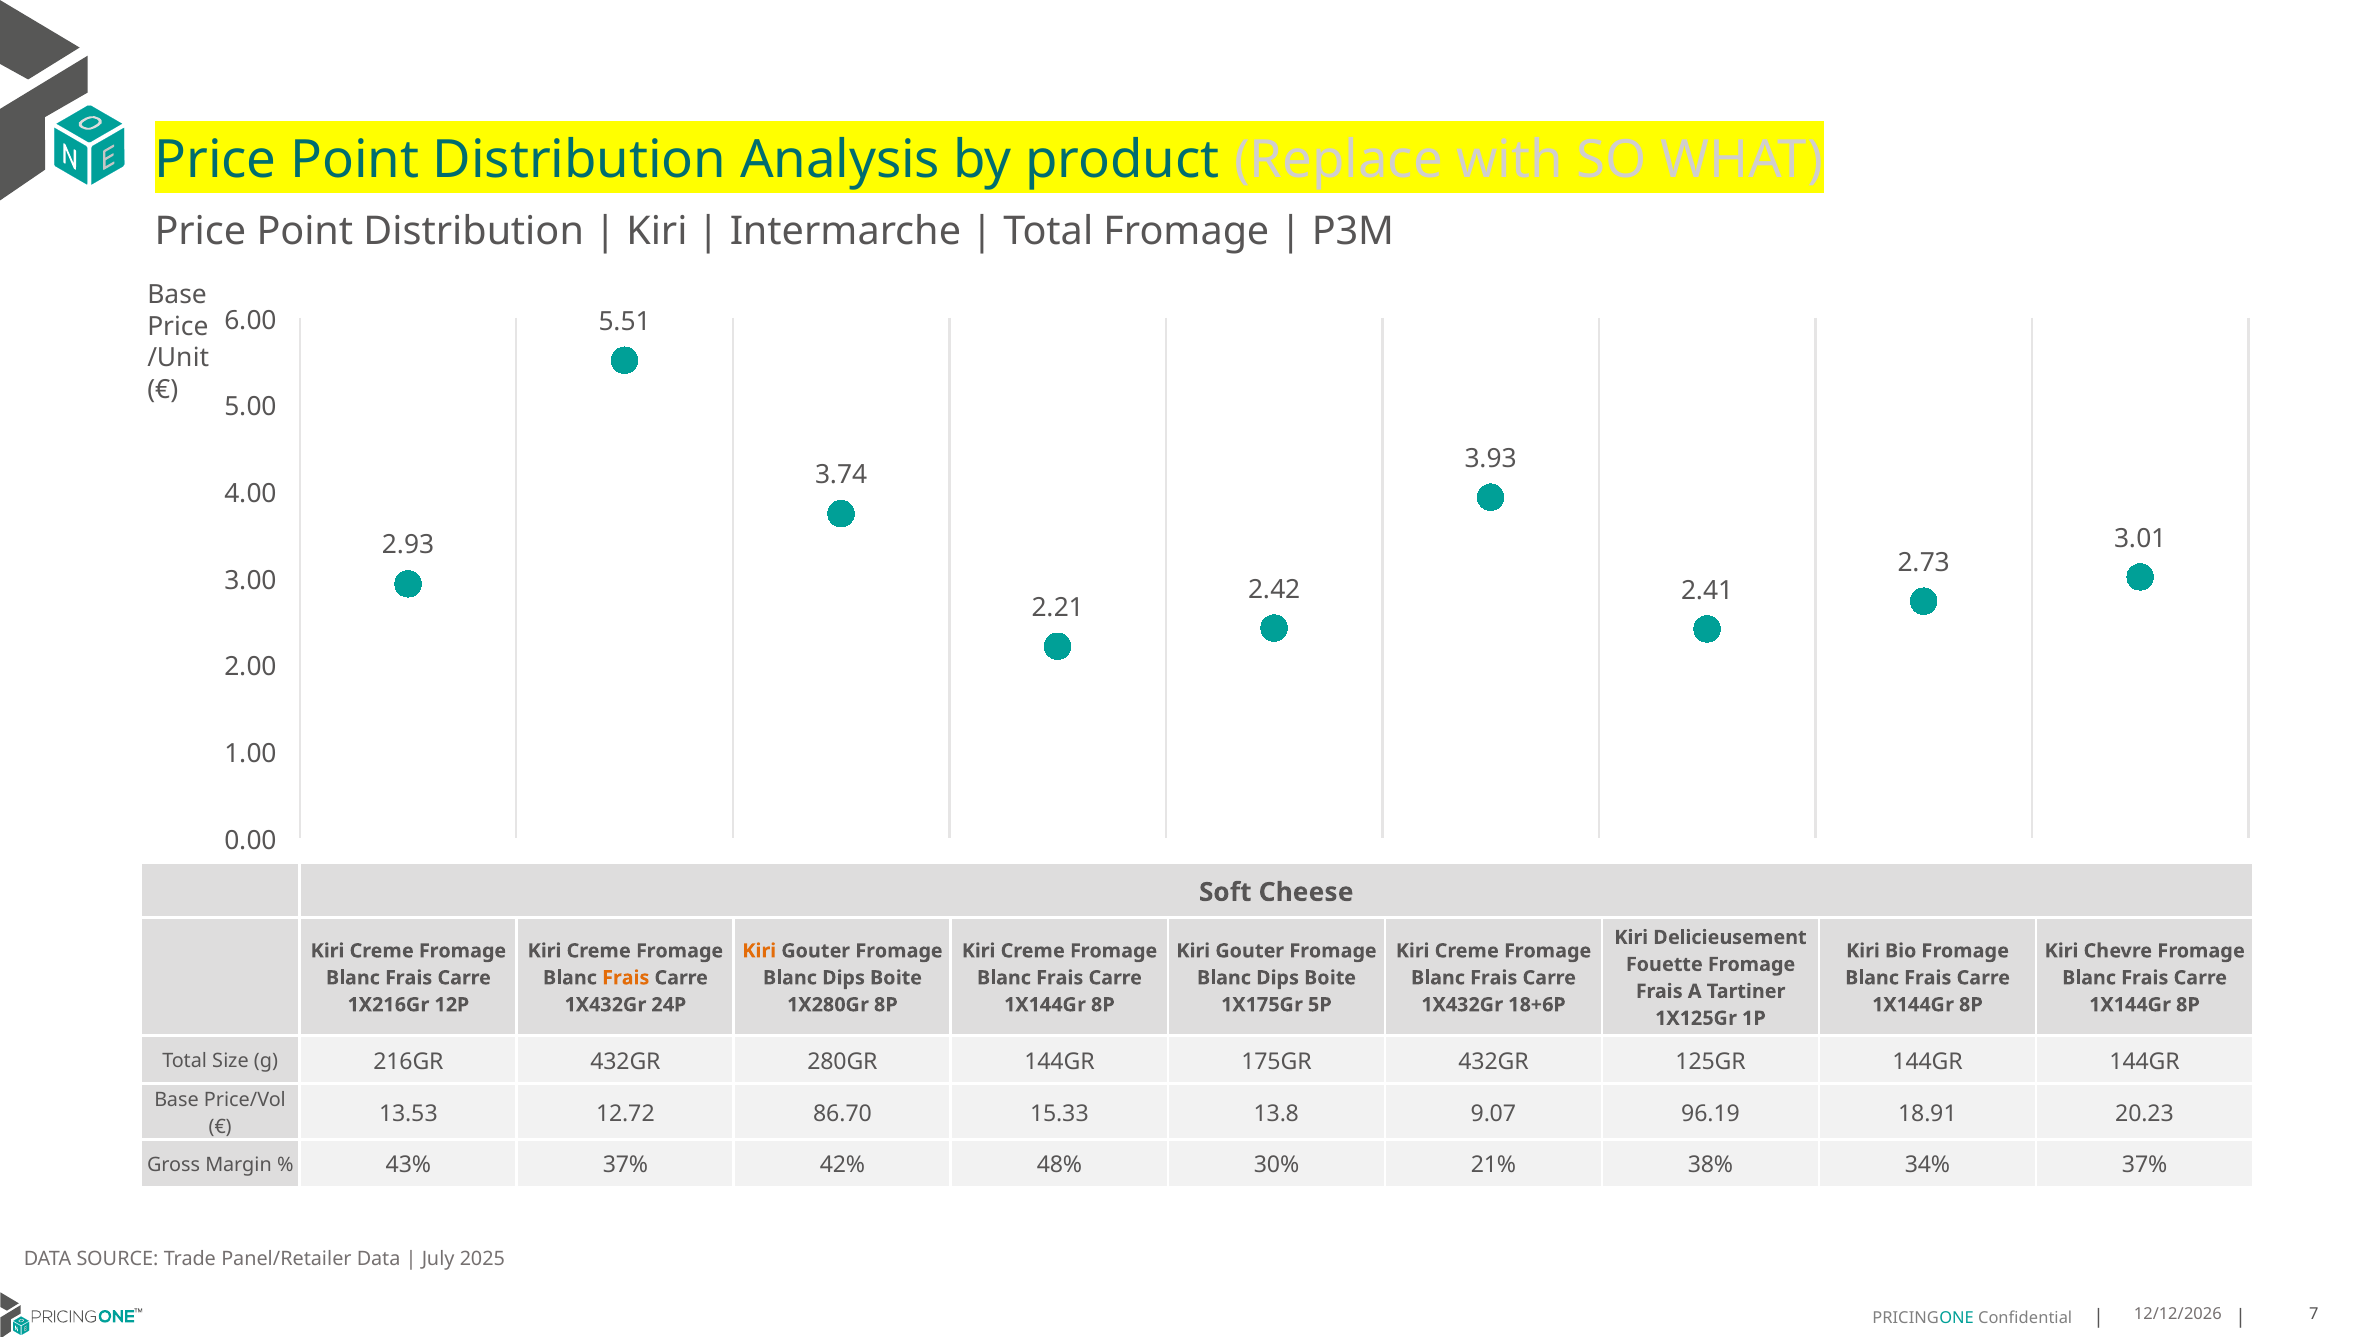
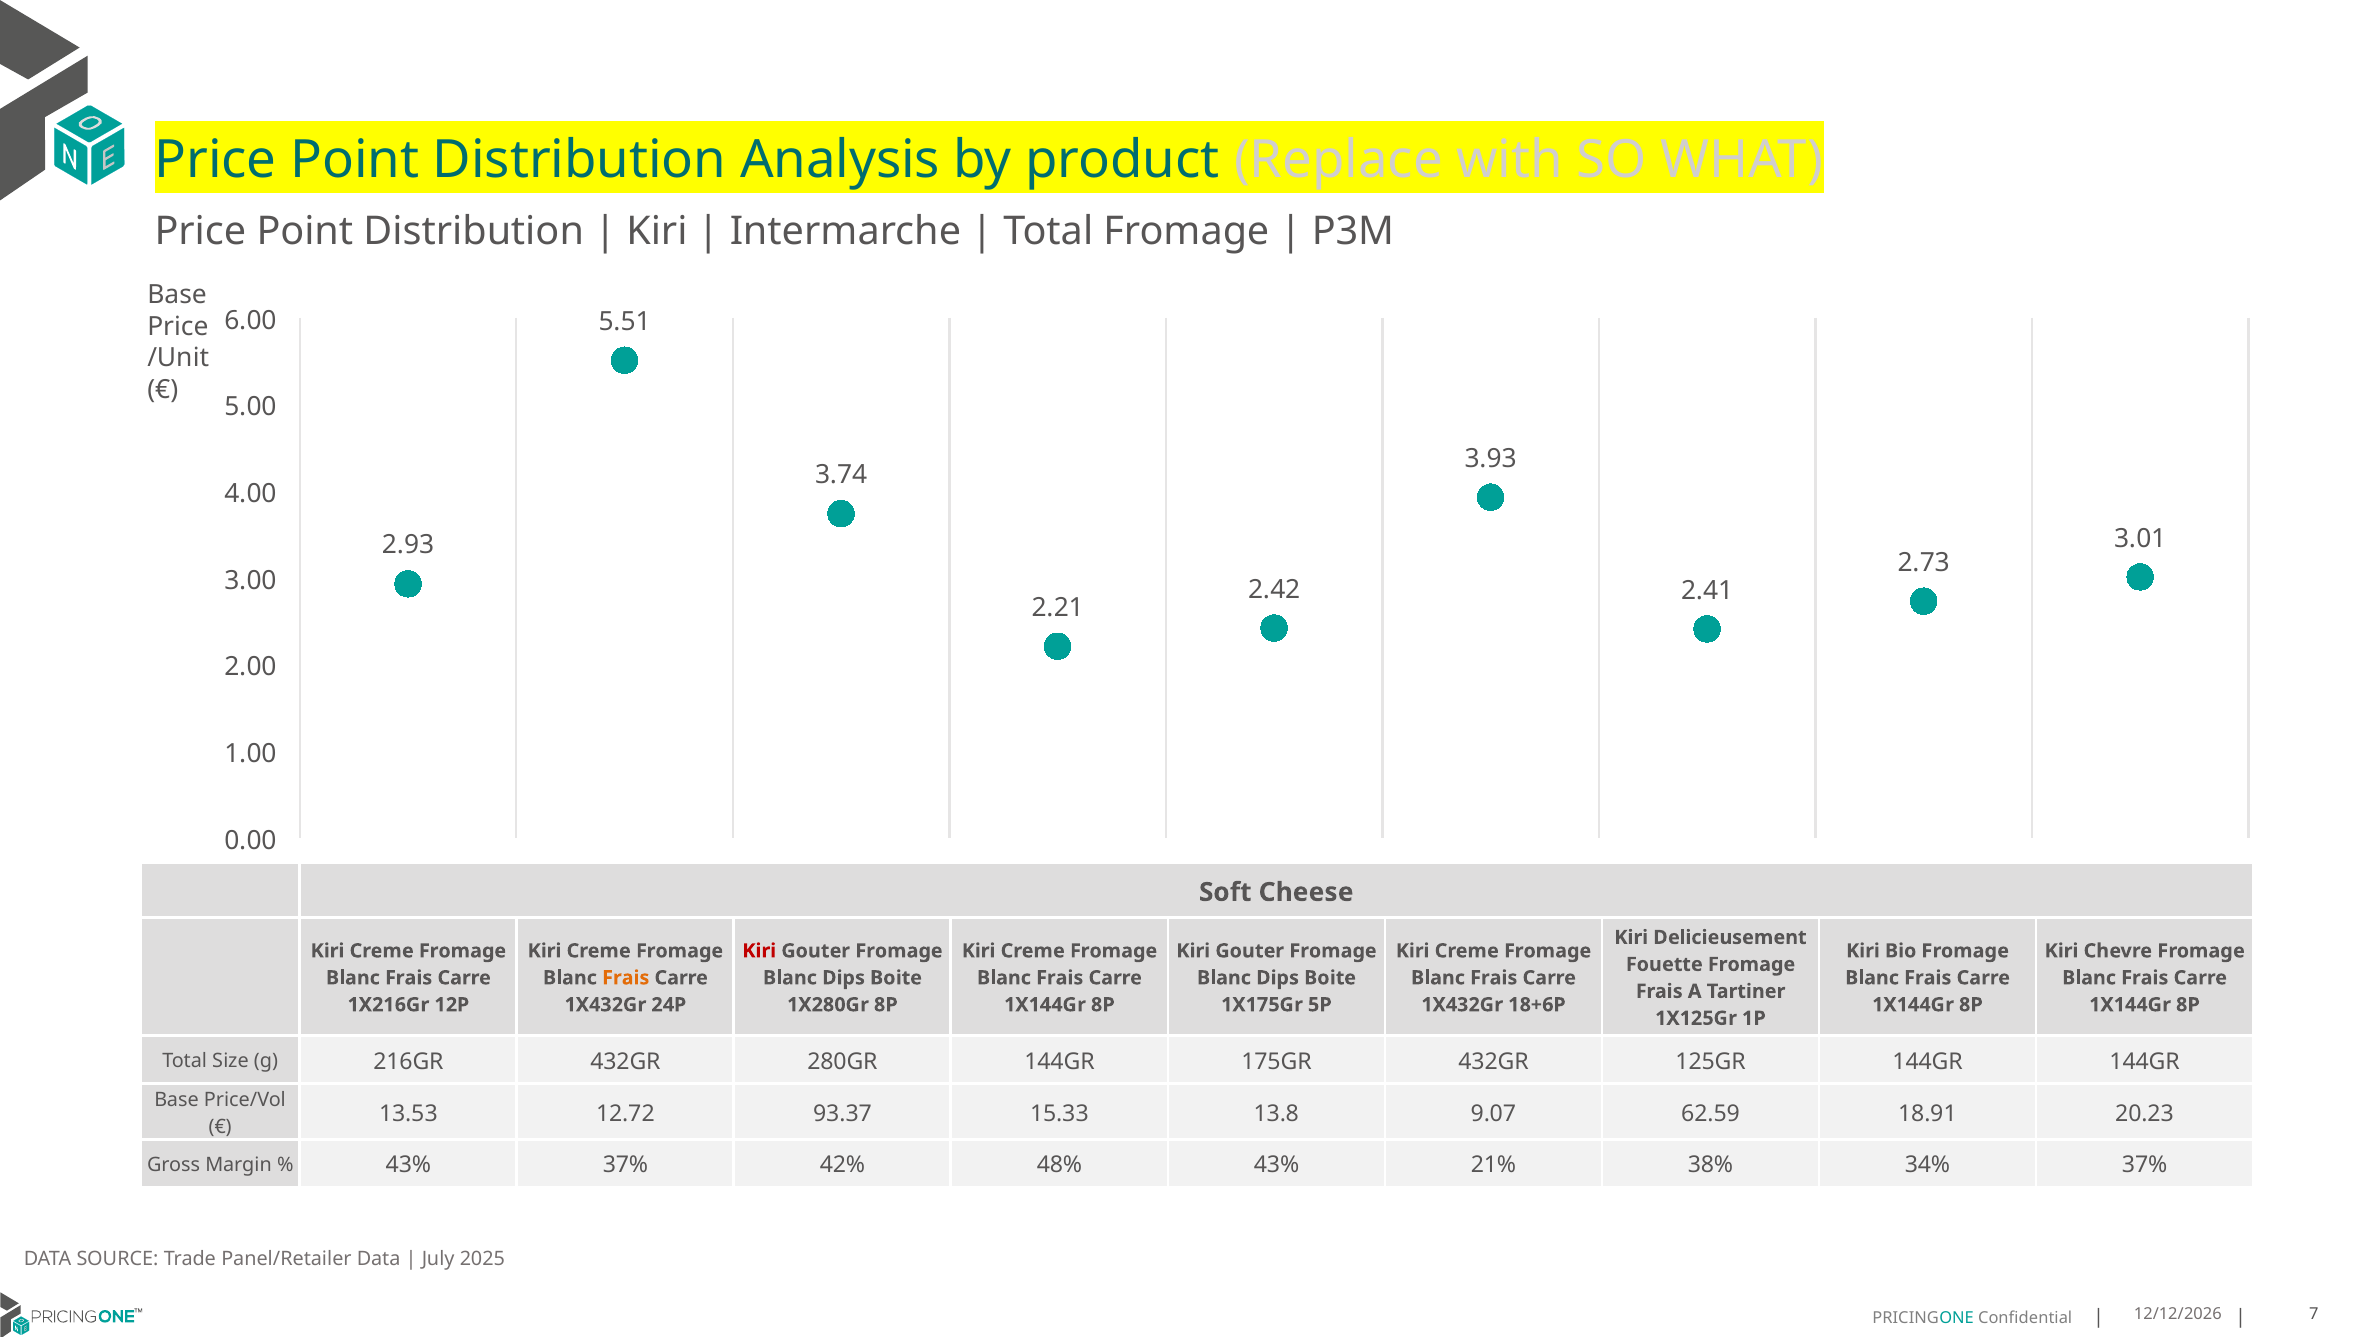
Kiri colour: orange -> red (759, 951)
86.70: 86.70 -> 93.37 (842, 1113)
96.19: 96.19 -> 62.59 (1711, 1113)
48% 30%: 30% -> 43% (1277, 1165)
